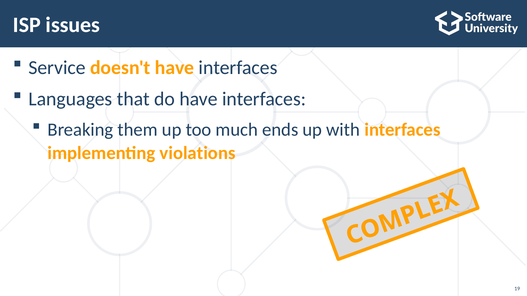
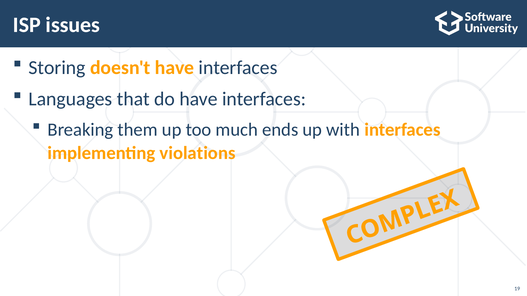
Service: Service -> Storing (57, 68)
